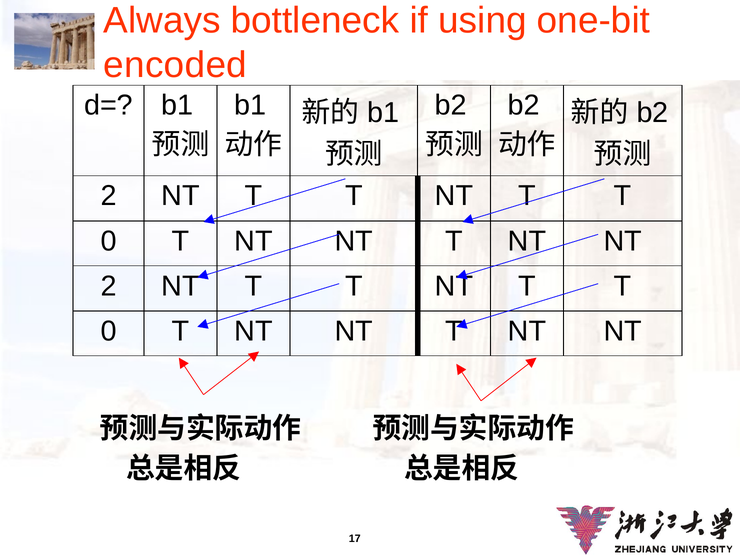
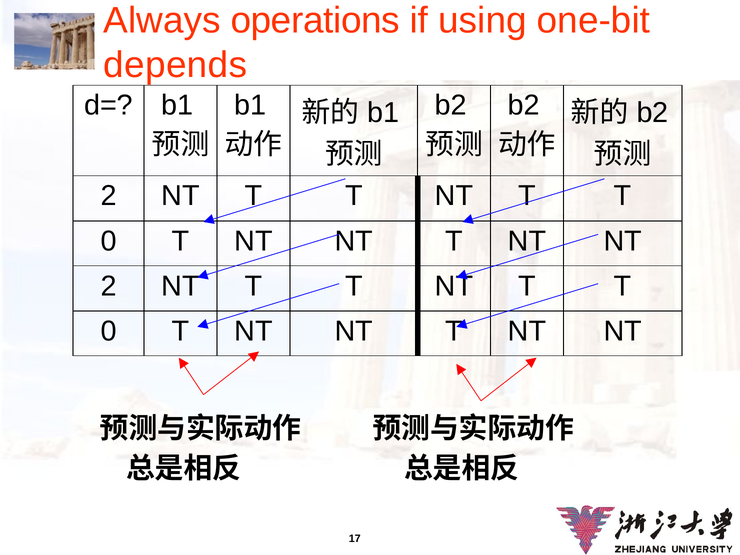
bottleneck: bottleneck -> operations (315, 20)
encoded: encoded -> depends (175, 65)
